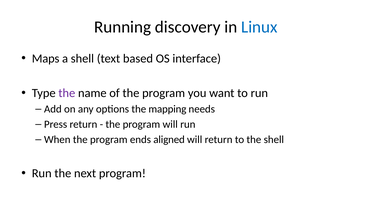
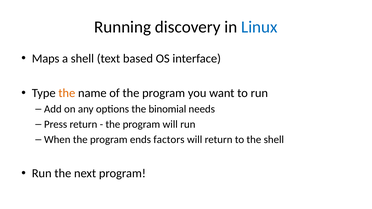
the colour: purple -> orange (67, 93)
mapping: mapping -> binomial (167, 109)
aligned: aligned -> factors (169, 140)
